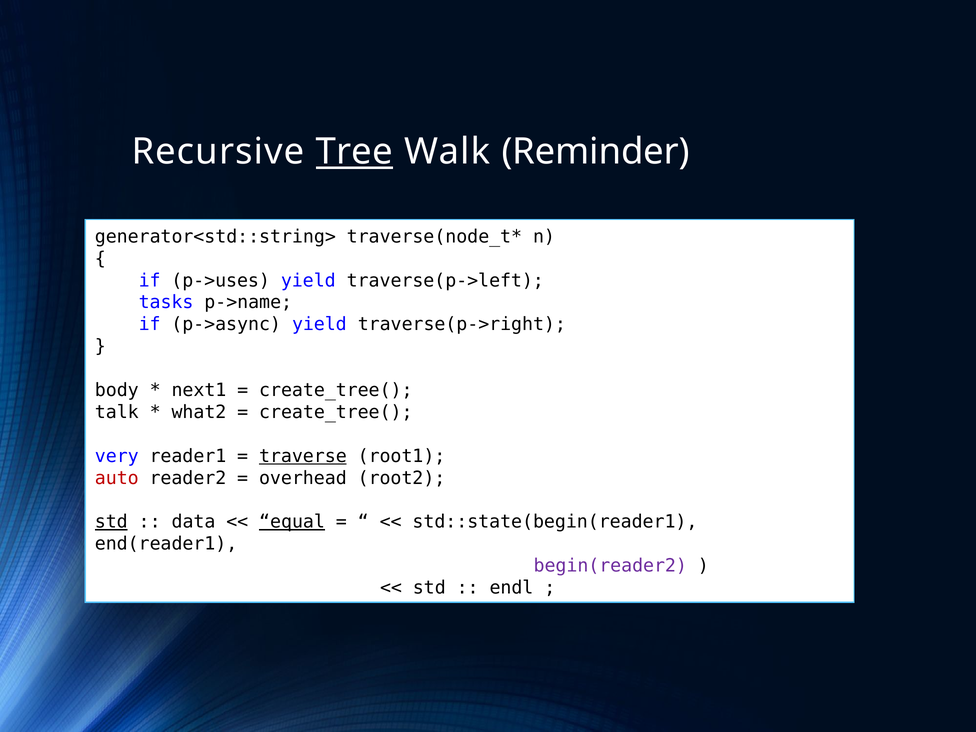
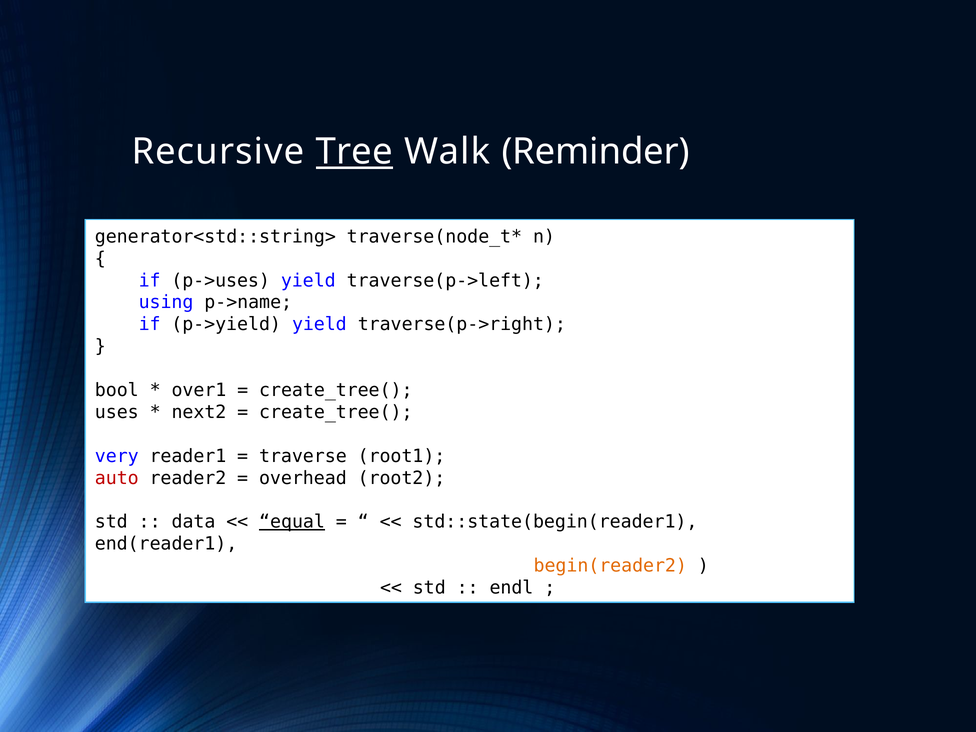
tasks: tasks -> using (166, 302)
p->async: p->async -> p->yield (226, 324)
body: body -> bool (117, 390)
next1: next1 -> over1 (199, 390)
talk: talk -> uses (117, 412)
what2: what2 -> next2 (199, 412)
traverse underline: present -> none (303, 456)
std underline: present -> none (111, 522)
begin(reader2 colour: purple -> orange (610, 566)
